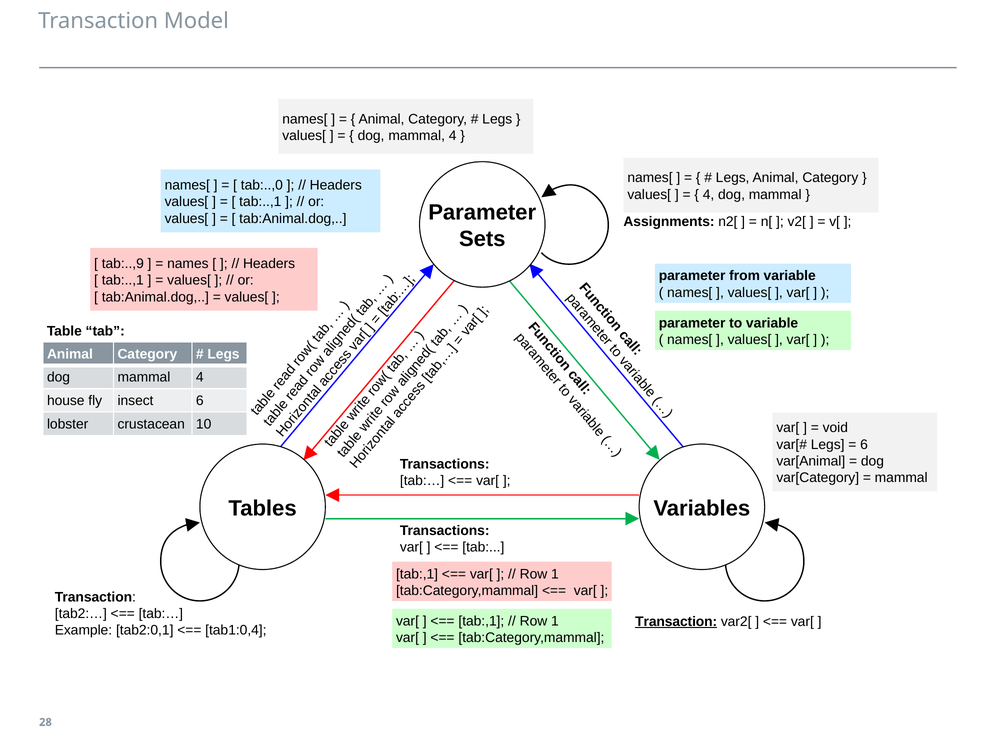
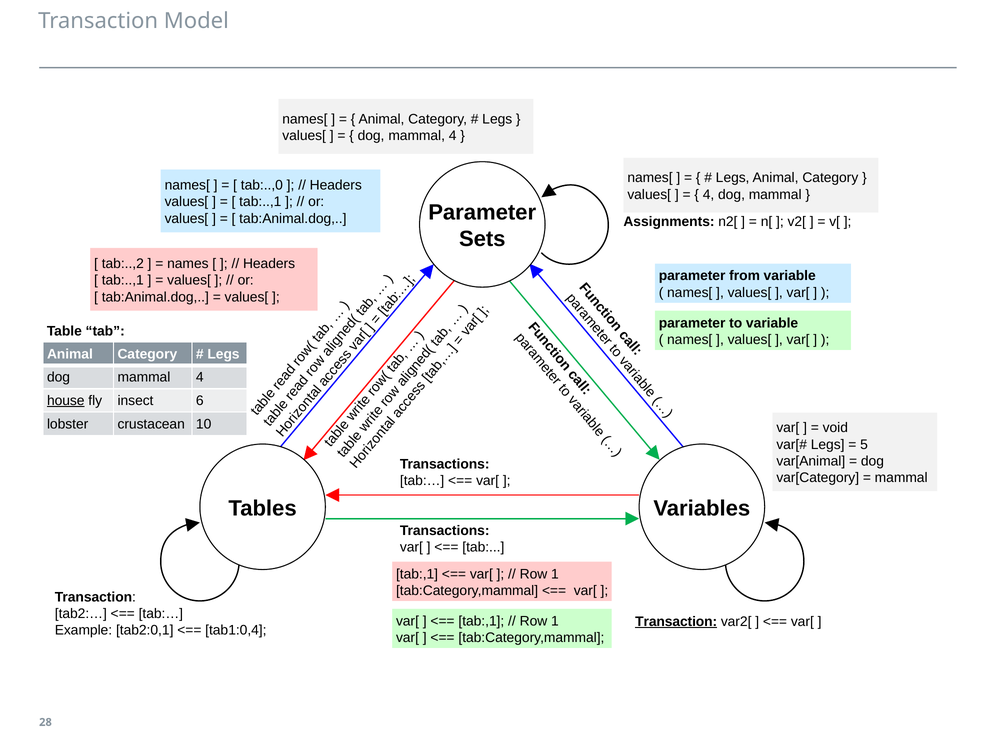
tab:..,9: tab:..,9 -> tab:..,2 (123, 264)
house underline: none -> present (66, 401)
6: 6 -> 5 (864, 445)
